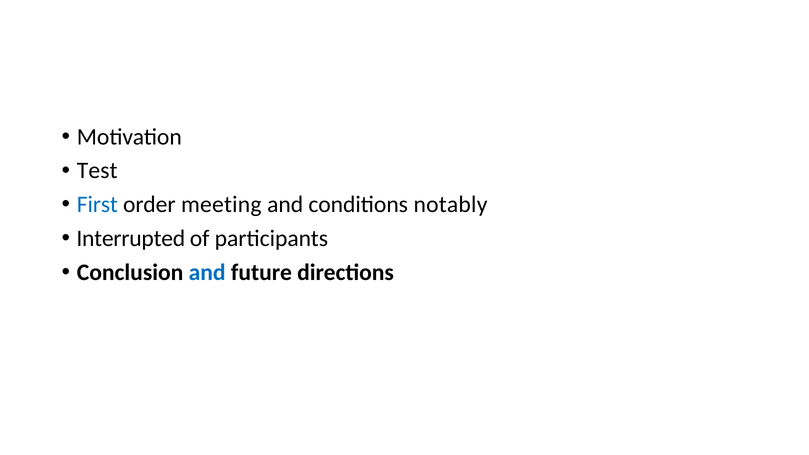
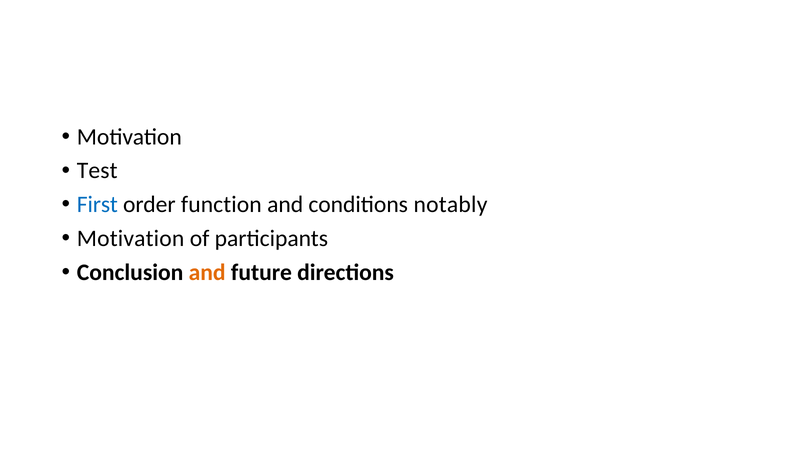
meeting: meeting -> function (221, 205)
Interrupted: Interrupted -> Motivation (131, 239)
and colour: blue -> orange (207, 272)
